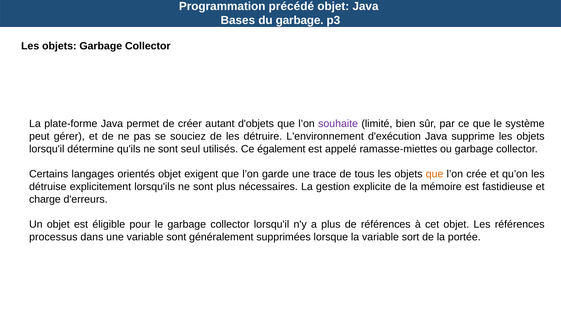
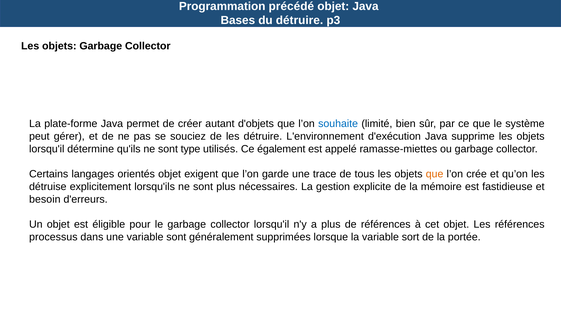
du garbage: garbage -> détruire (300, 20)
souhaite colour: purple -> blue (338, 124)
seul: seul -> type (191, 149)
charge: charge -> besoin (45, 200)
